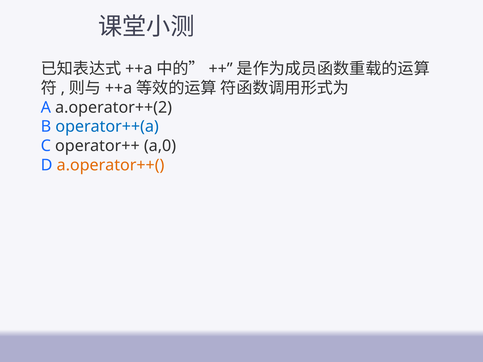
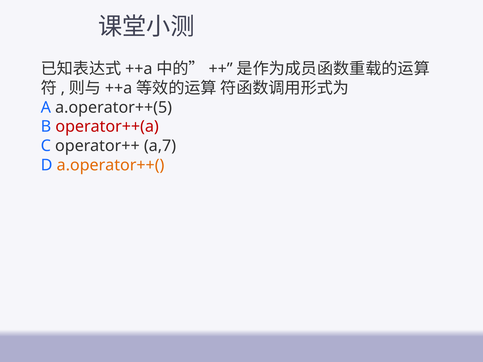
a.operator++(2: a.operator++(2 -> a.operator++(5 (114, 107)
operator++(a colour: blue -> red (107, 127)
a,0: a,0 -> a,7 (160, 146)
